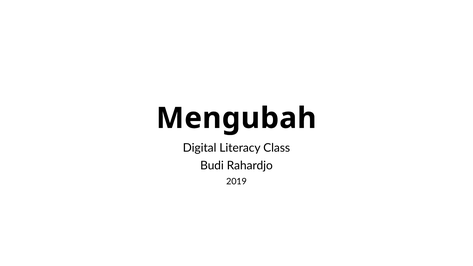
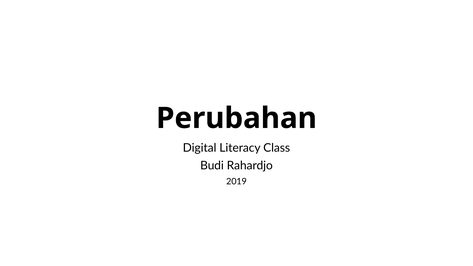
Mengubah: Mengubah -> Perubahan (236, 118)
